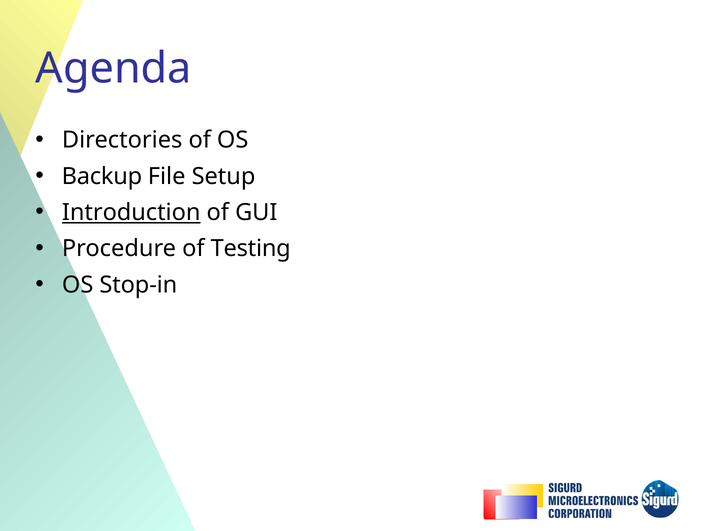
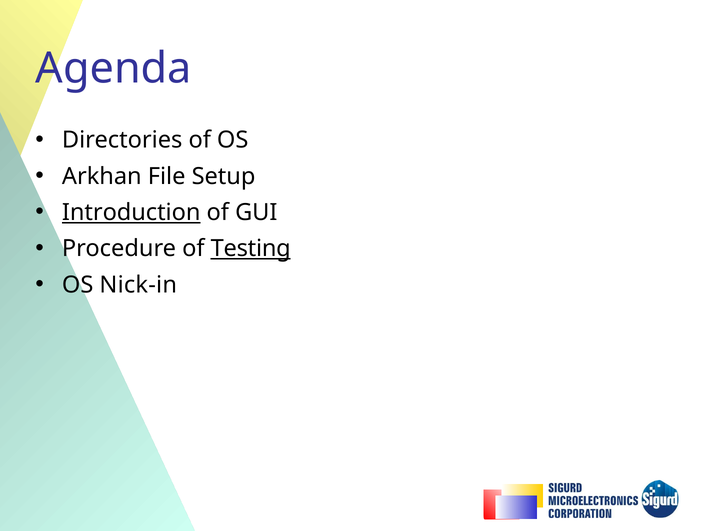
Backup: Backup -> Arkhan (102, 176)
Testing underline: none -> present (251, 249)
Stop-in: Stop-in -> Nick-in (138, 285)
